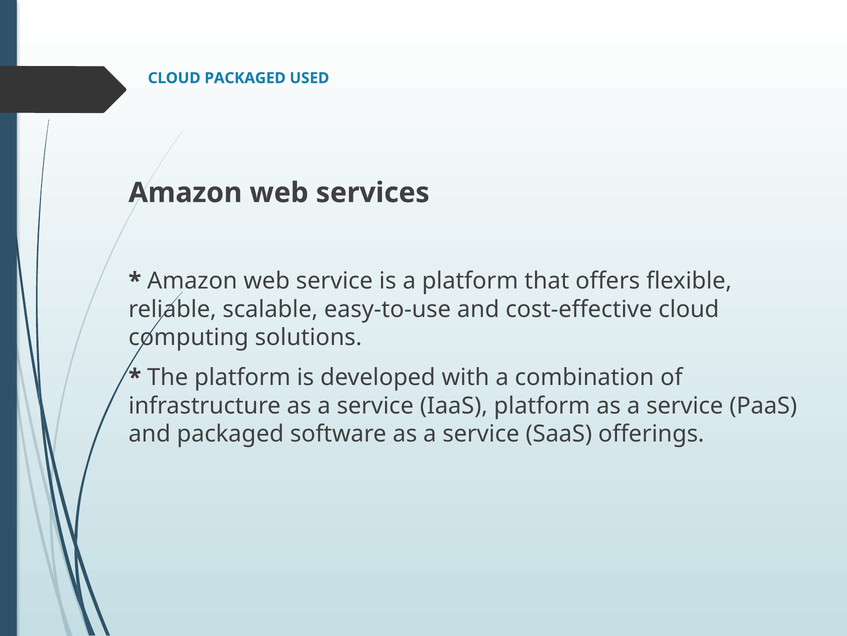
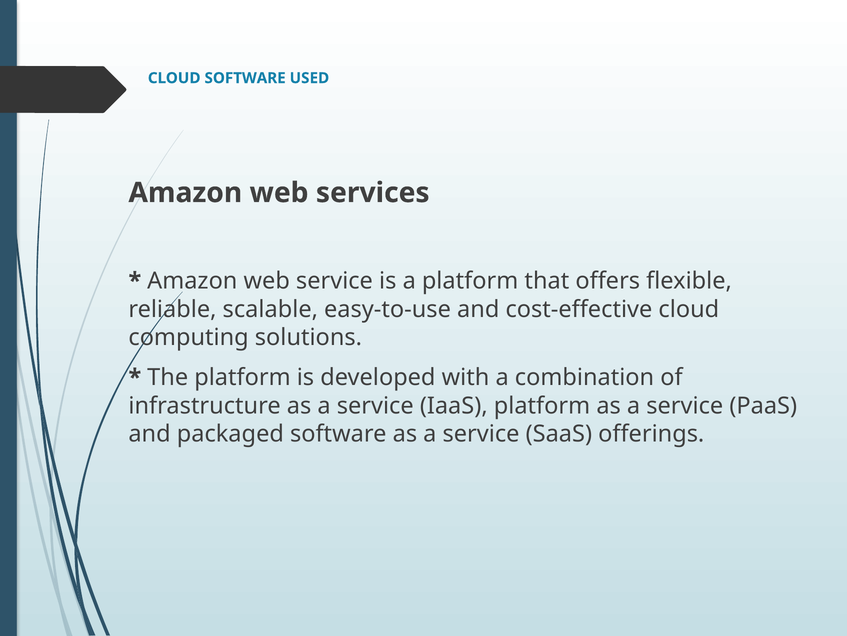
CLOUD PACKAGED: PACKAGED -> SOFTWARE (245, 78)
